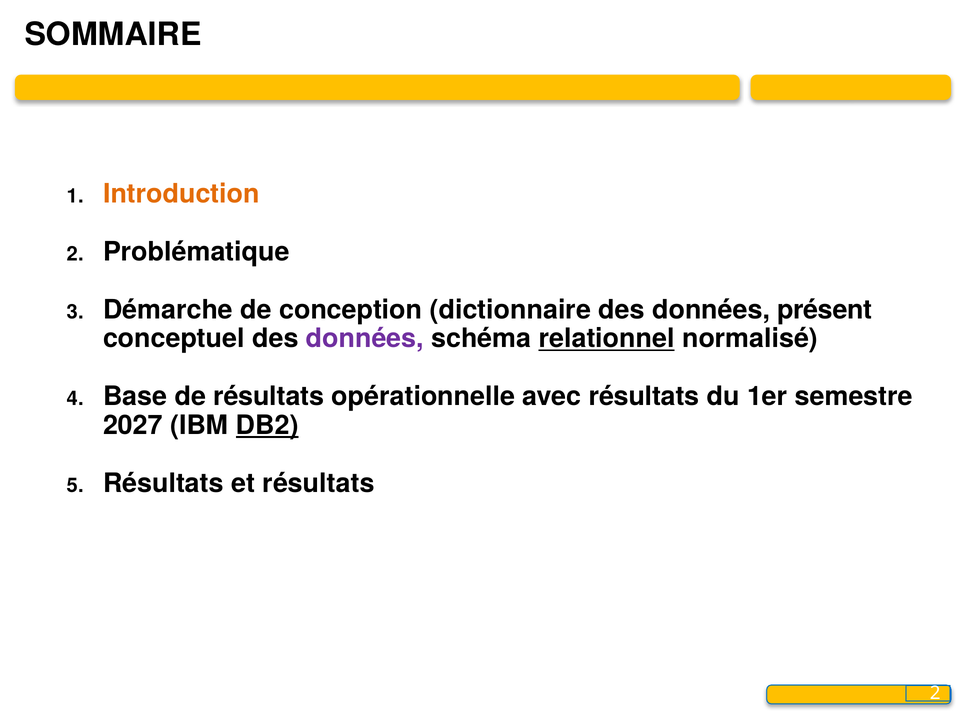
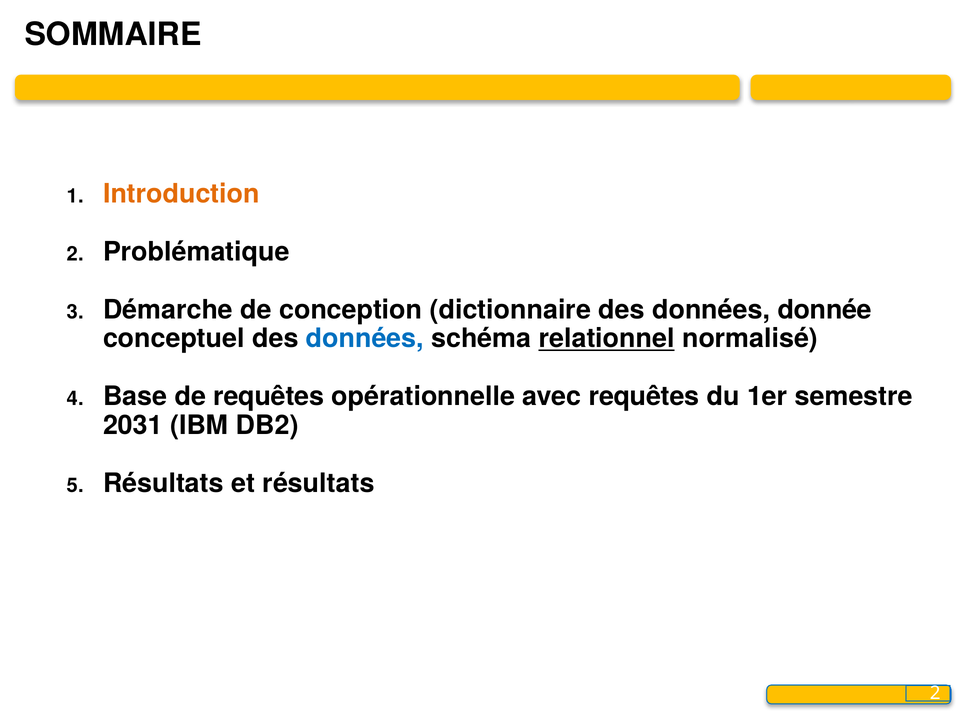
présent: présent -> donnée (825, 310)
données colour: purple -> blue (365, 339)
de résultats: résultats -> requêtes (269, 397)
avec résultats: résultats -> requêtes (644, 397)
2027: 2027 -> 2031 (133, 426)
DB2 underline: present -> none (267, 426)
